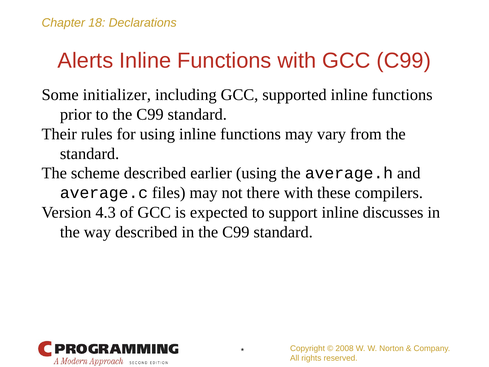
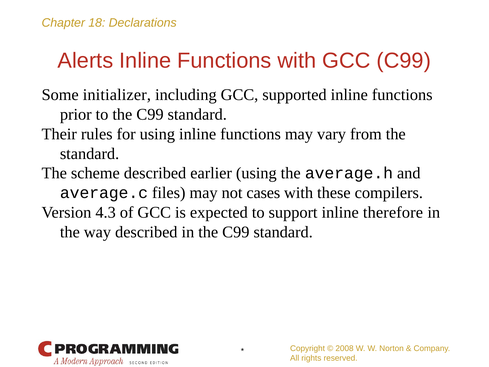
there: there -> cases (263, 193)
discusses: discusses -> therefore (393, 212)
